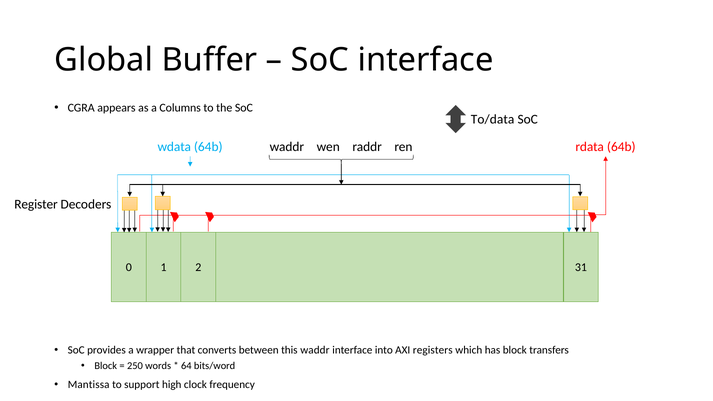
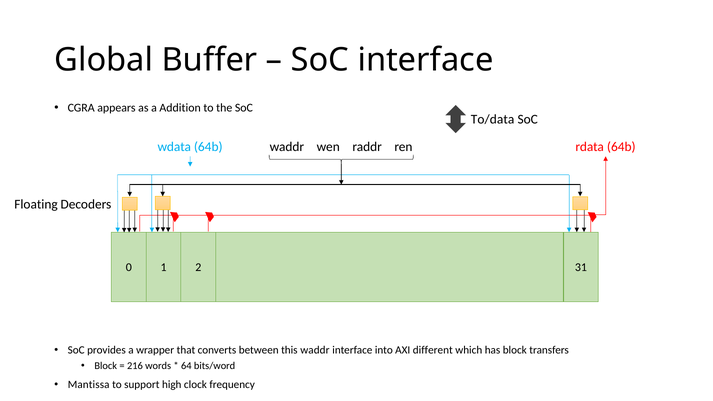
Columns: Columns -> Addition (180, 108)
Register: Register -> Floating (36, 204)
registers: registers -> different (433, 350)
250: 250 -> 216 (135, 366)
